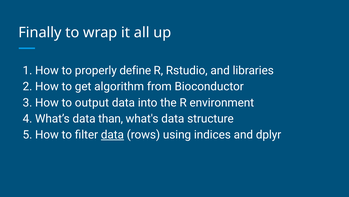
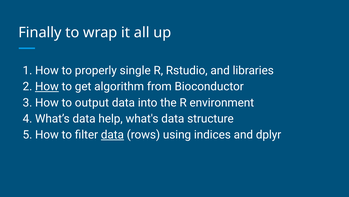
define: define -> single (135, 70)
How underline: none -> present (47, 86)
than: than -> help (111, 118)
